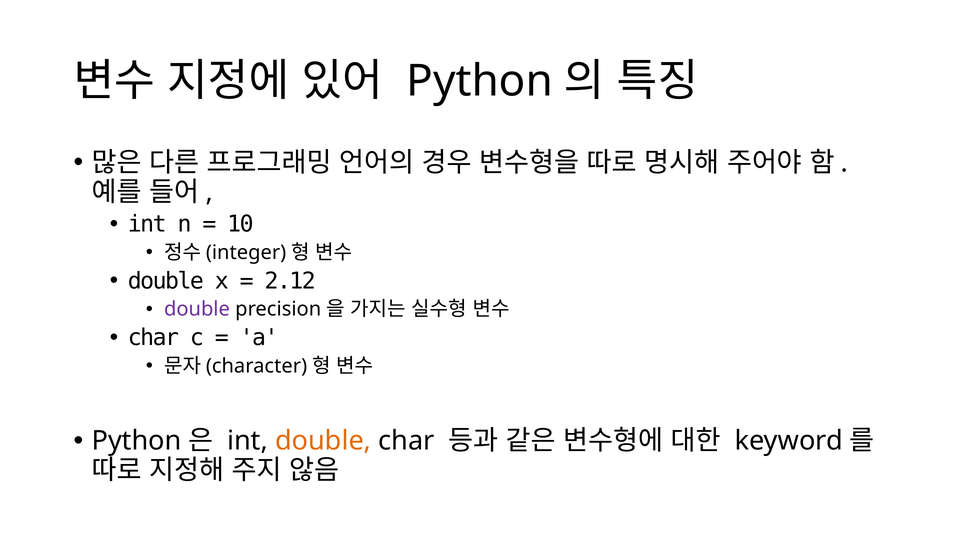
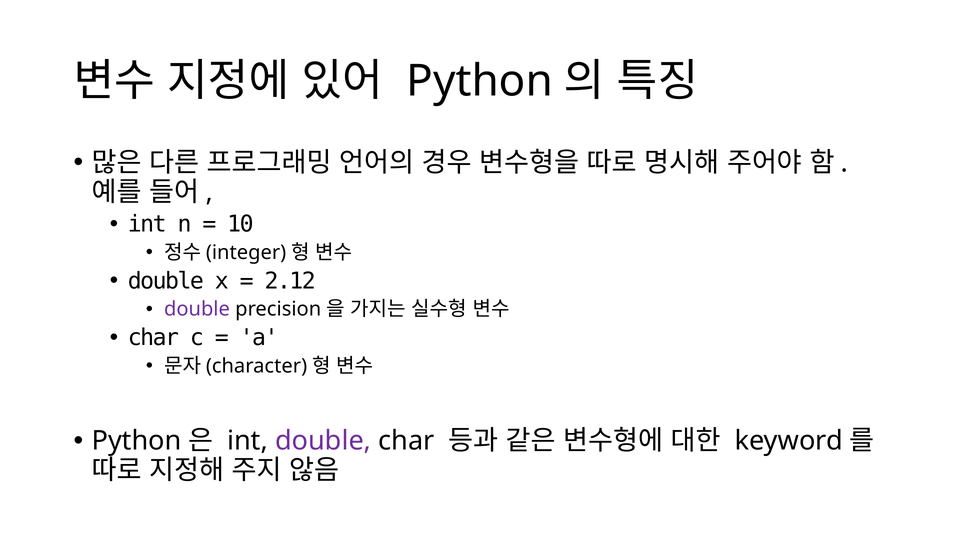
double colour: orange -> purple (323, 441)
